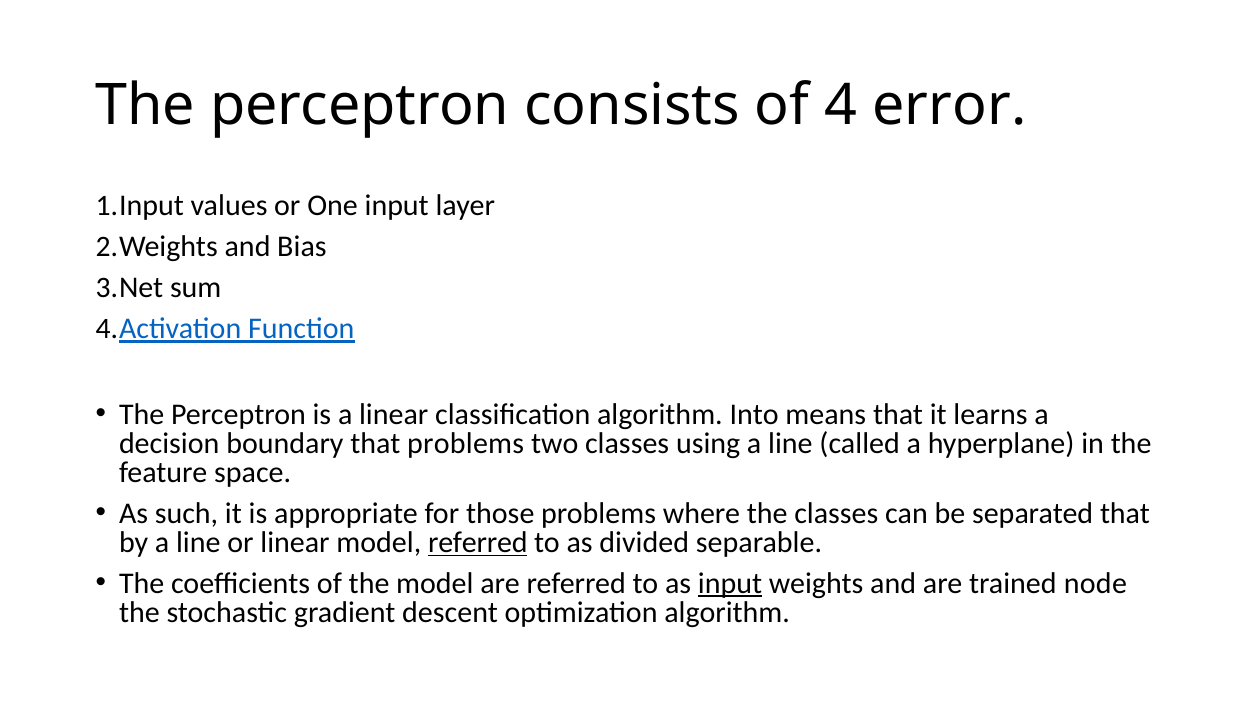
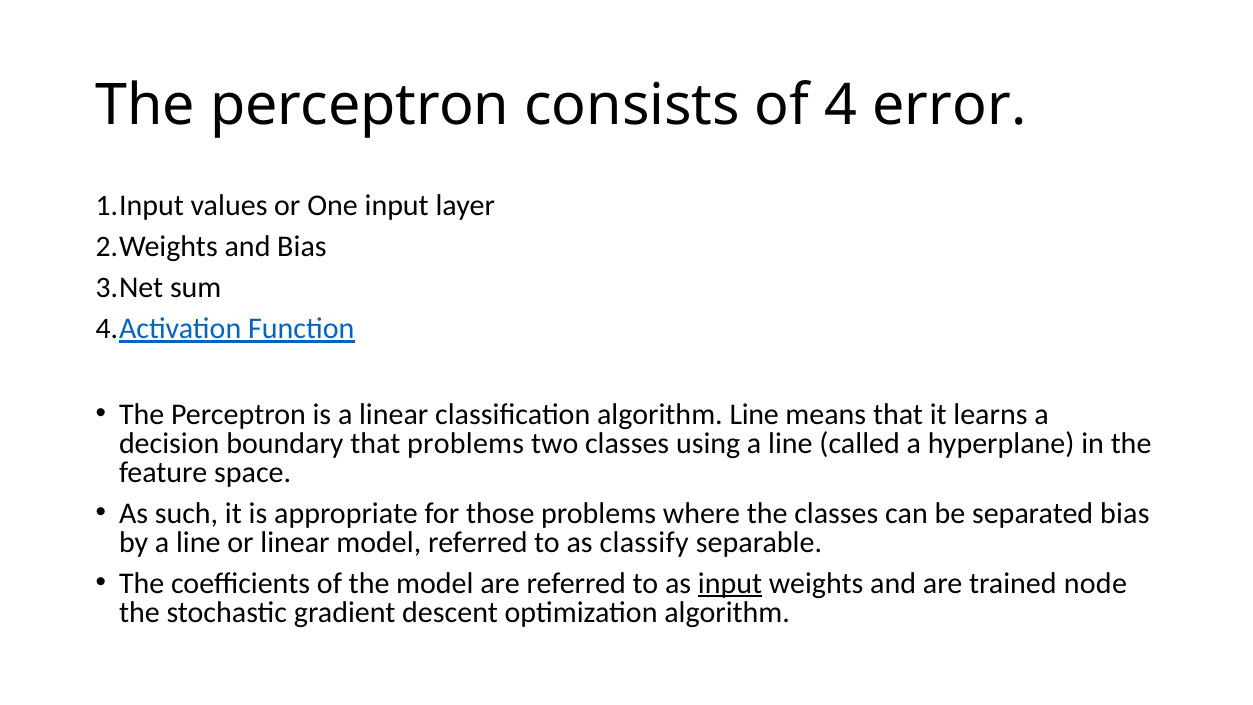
algorithm Into: Into -> Line (754, 414)
separated that: that -> bias (1125, 513)
referred underline: present -> none (478, 542)
divided: divided -> classify (644, 542)
